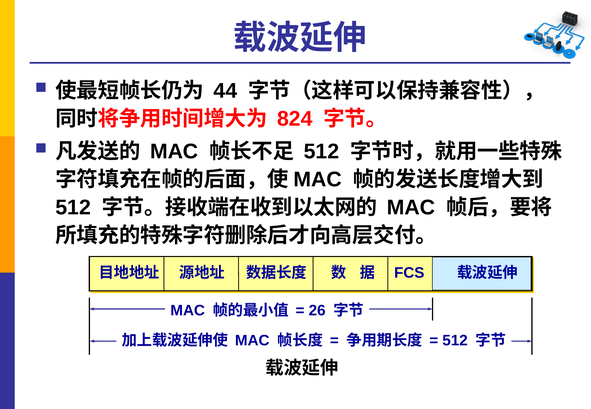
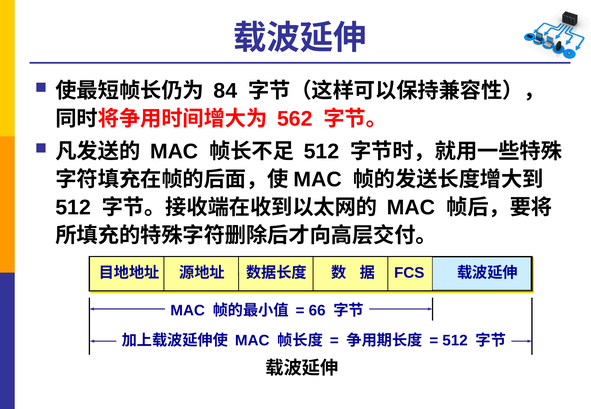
44: 44 -> 84 (225, 91)
824: 824 -> 562 (295, 119)
26: 26 -> 66 (317, 311)
